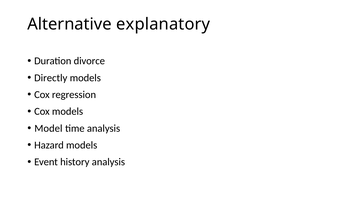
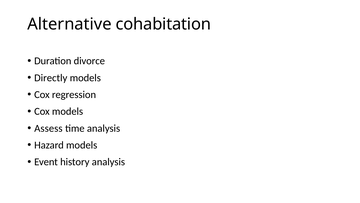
explanatory: explanatory -> cohabitation (163, 24)
Model: Model -> Assess (48, 128)
